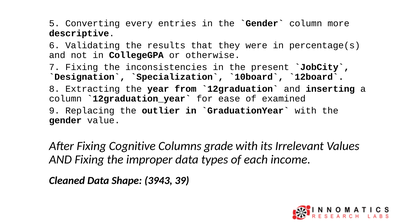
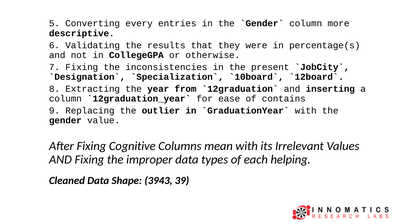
examined: examined -> contains (284, 99)
grade: grade -> mean (219, 146)
income: income -> helping (291, 159)
